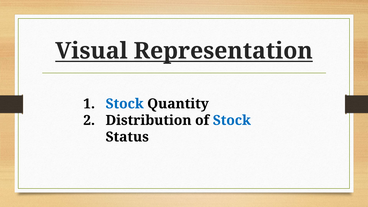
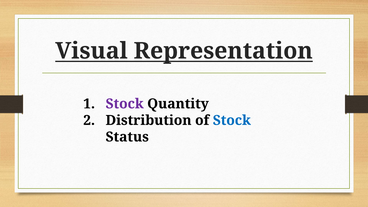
Stock colour: blue -> purple (125, 104)
